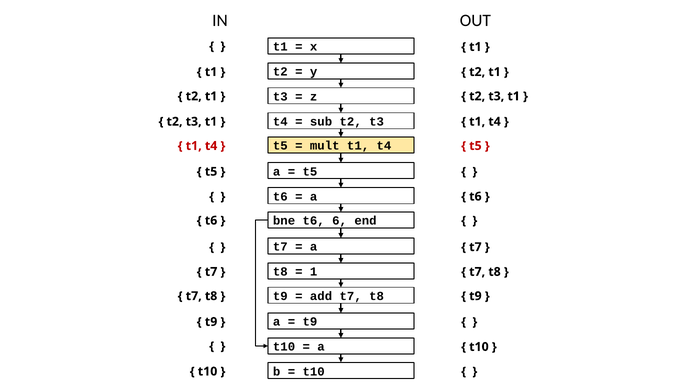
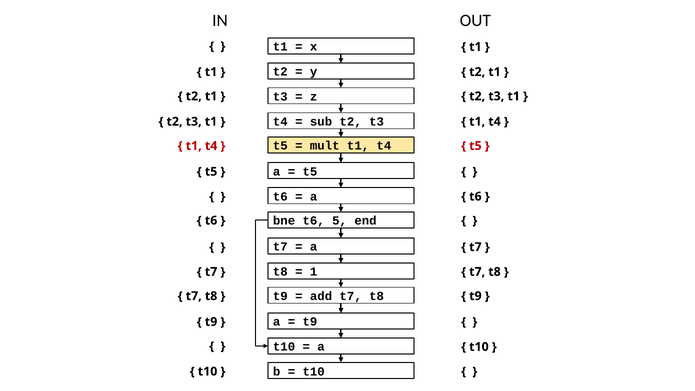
6: 6 -> 5 (340, 221)
